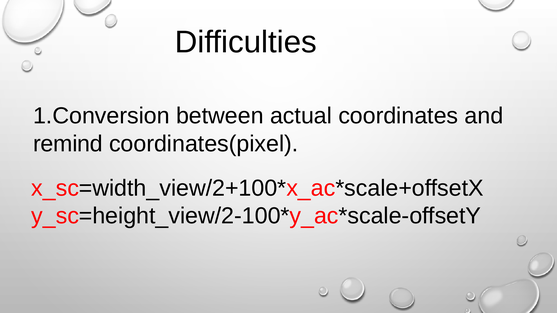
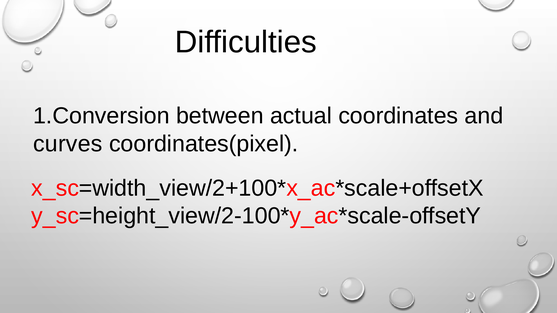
remind: remind -> curves (68, 144)
